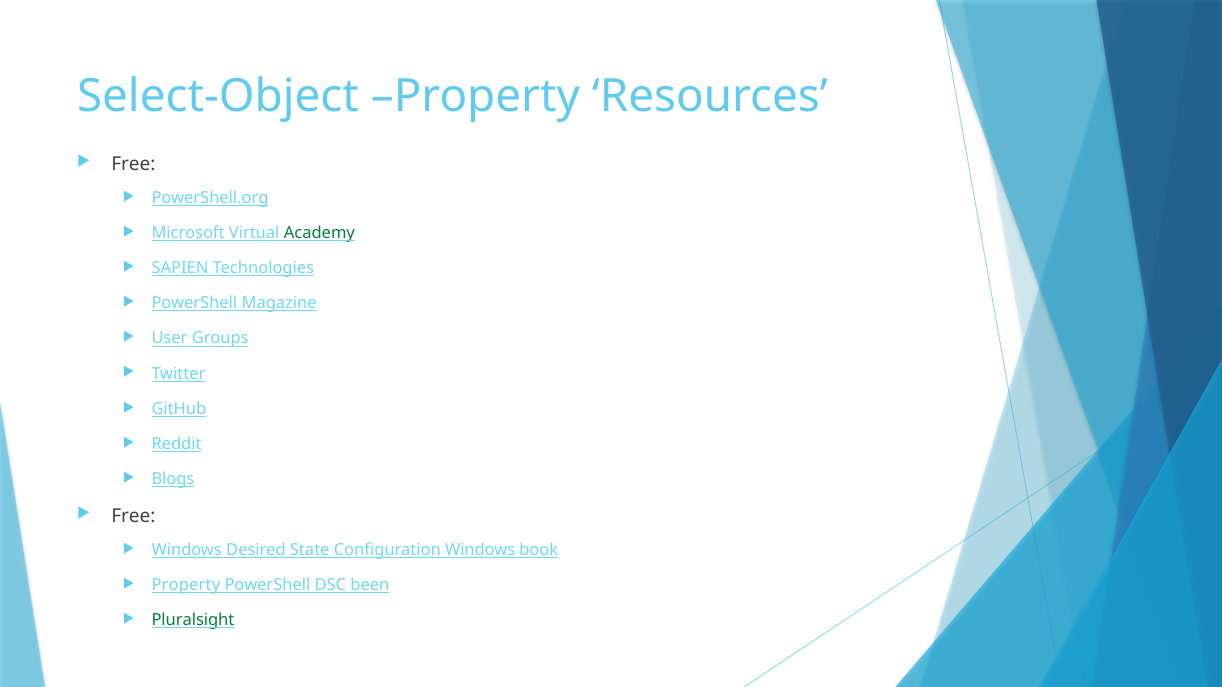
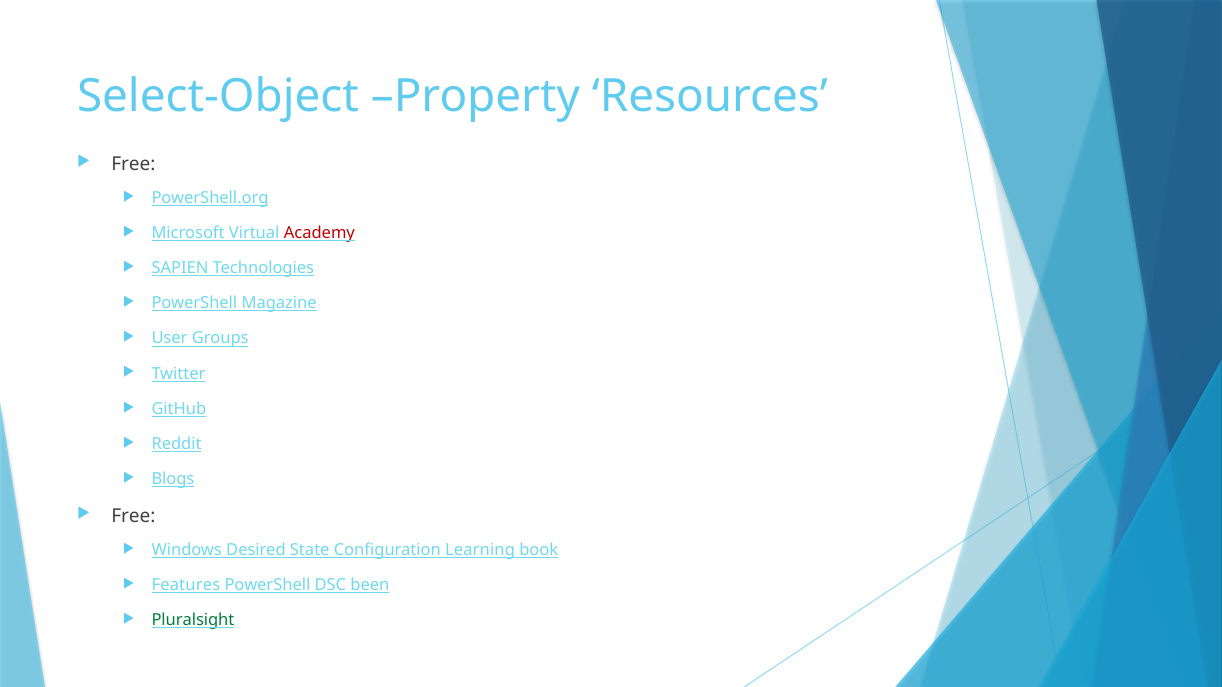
Academy colour: green -> red (319, 233)
Configuration Windows: Windows -> Learning (480, 550)
Property: Property -> Features (186, 585)
